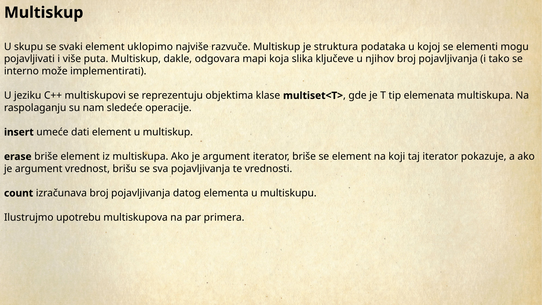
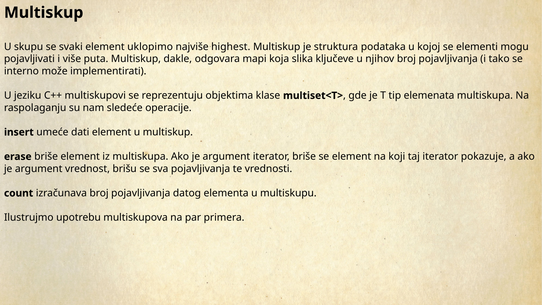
razvuče: razvuče -> highest (231, 47)
